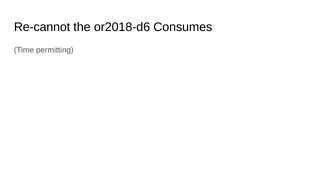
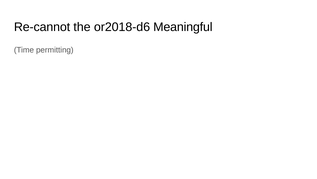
Consumes: Consumes -> Meaningful (183, 27)
